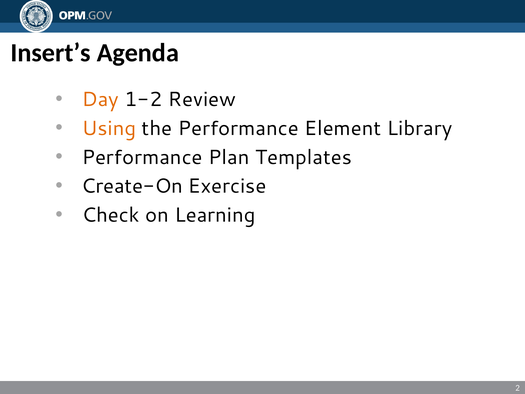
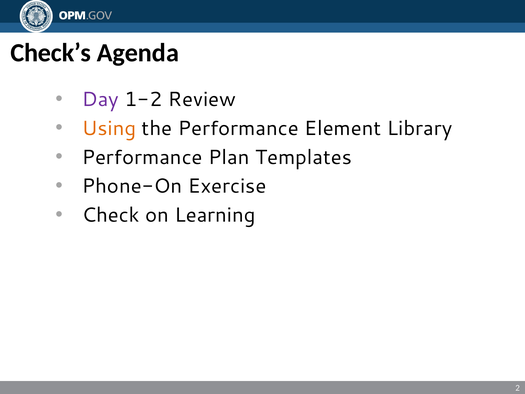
Insert’s: Insert’s -> Check’s (51, 53)
Day colour: orange -> purple (100, 99)
Create-On: Create-On -> Phone-On (132, 186)
